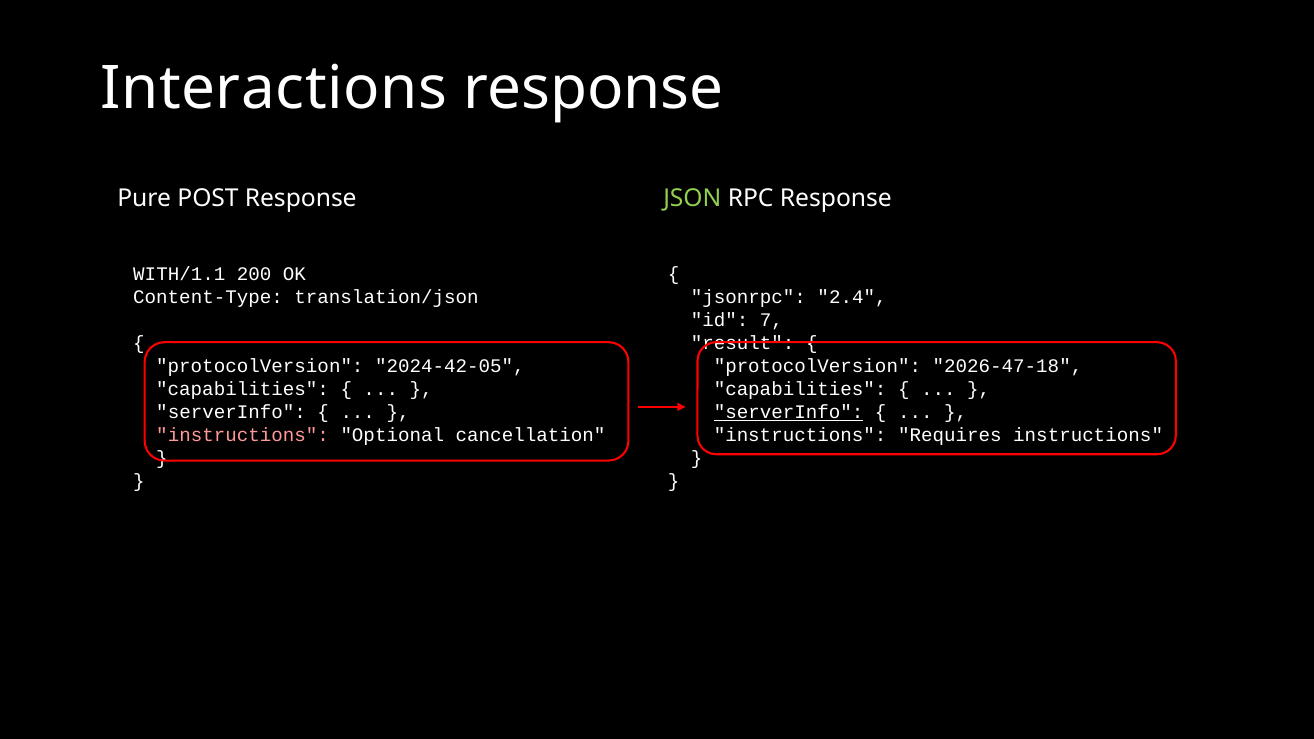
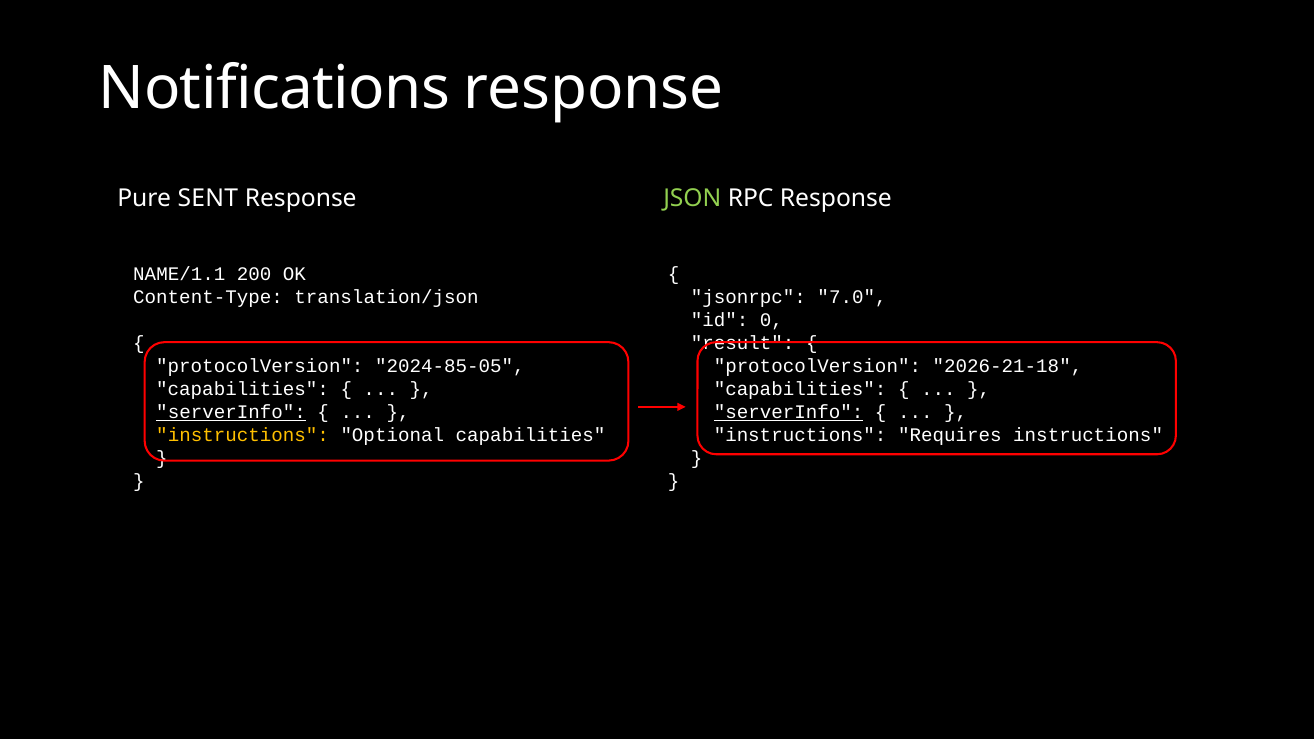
Interactions: Interactions -> Notifications (274, 88)
POST: POST -> SENT (208, 199)
WITH/1.1: WITH/1.1 -> NAME/1.1 (179, 274)
2.4: 2.4 -> 7.0 (852, 297)
7: 7 -> 0 (771, 320)
2024-42-05: 2024-42-05 -> 2024-85-05 (450, 366)
2026-47-18: 2026-47-18 -> 2026-21-18 (1007, 366)
serverInfo underline: none -> present (231, 412)
instructions colour: pink -> yellow (243, 435)
Optional cancellation: cancellation -> capabilities (531, 435)
